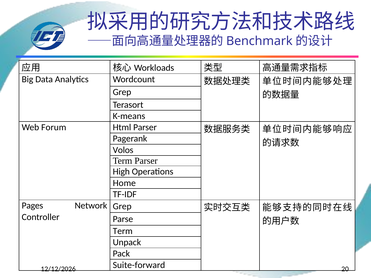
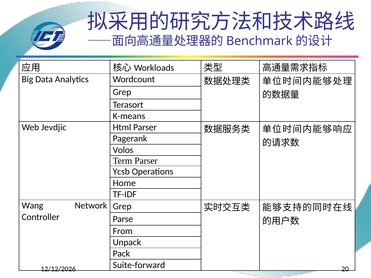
Forum: Forum -> Jevdjic (54, 127)
High: High -> Ycsb (121, 172)
Pages: Pages -> Wang (32, 206)
Term: Term -> From (123, 231)
